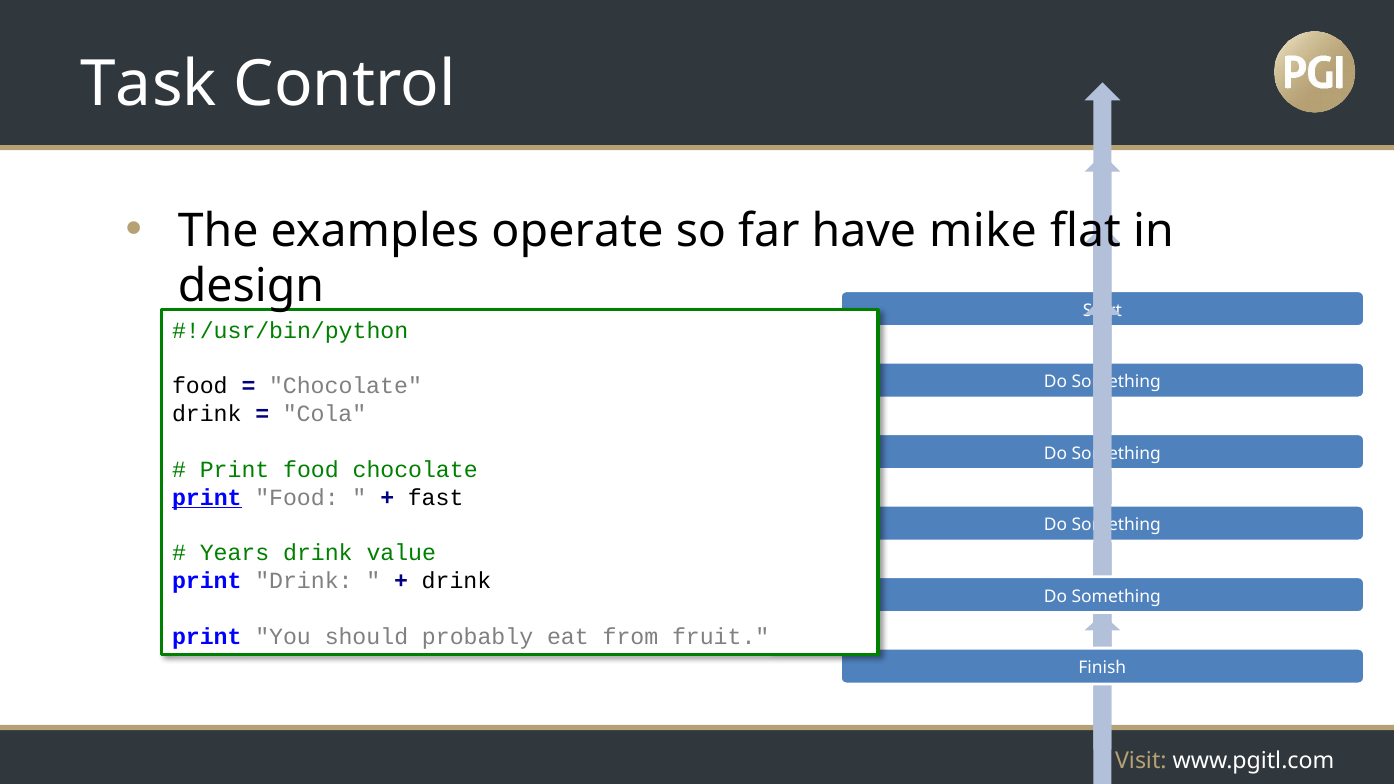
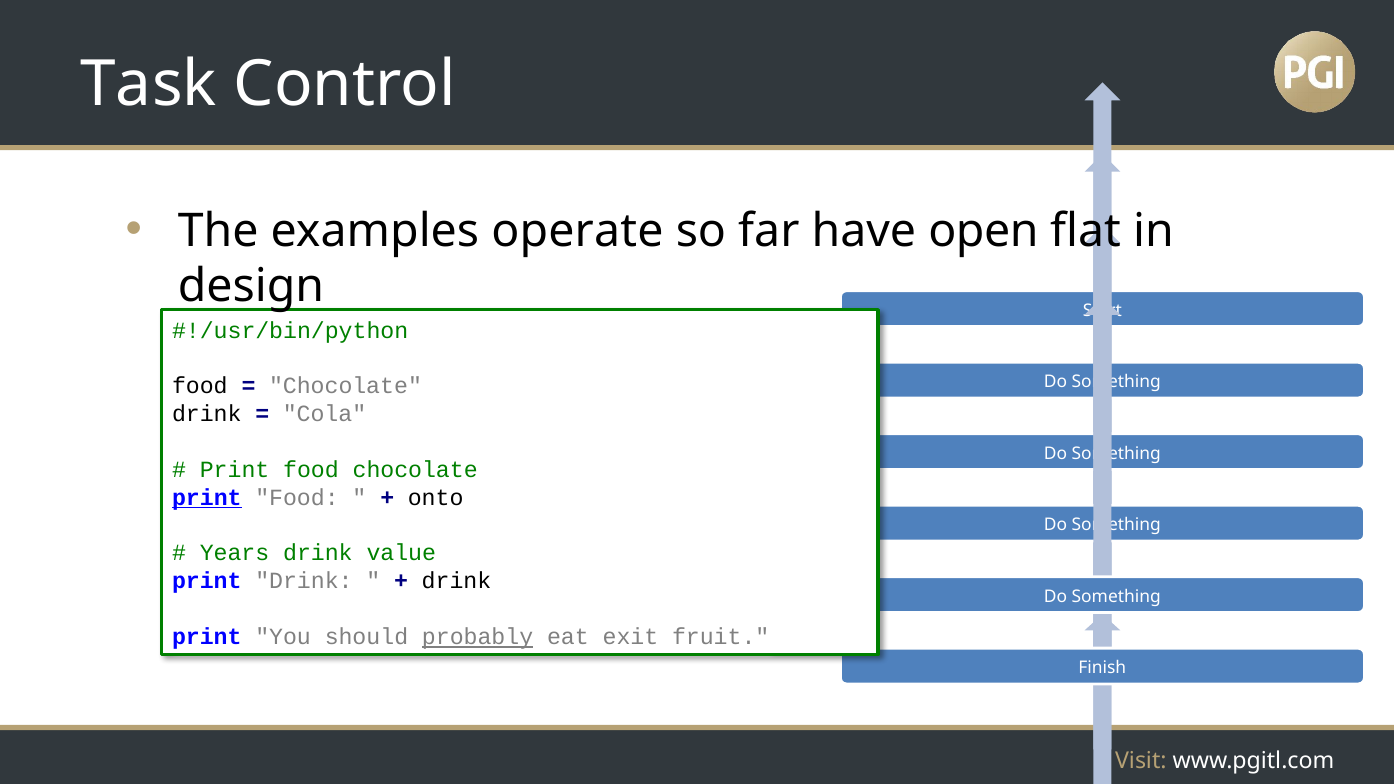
mike: mike -> open (983, 231)
fast: fast -> onto (436, 498)
probably underline: none -> present (478, 637)
from: from -> exit (630, 637)
